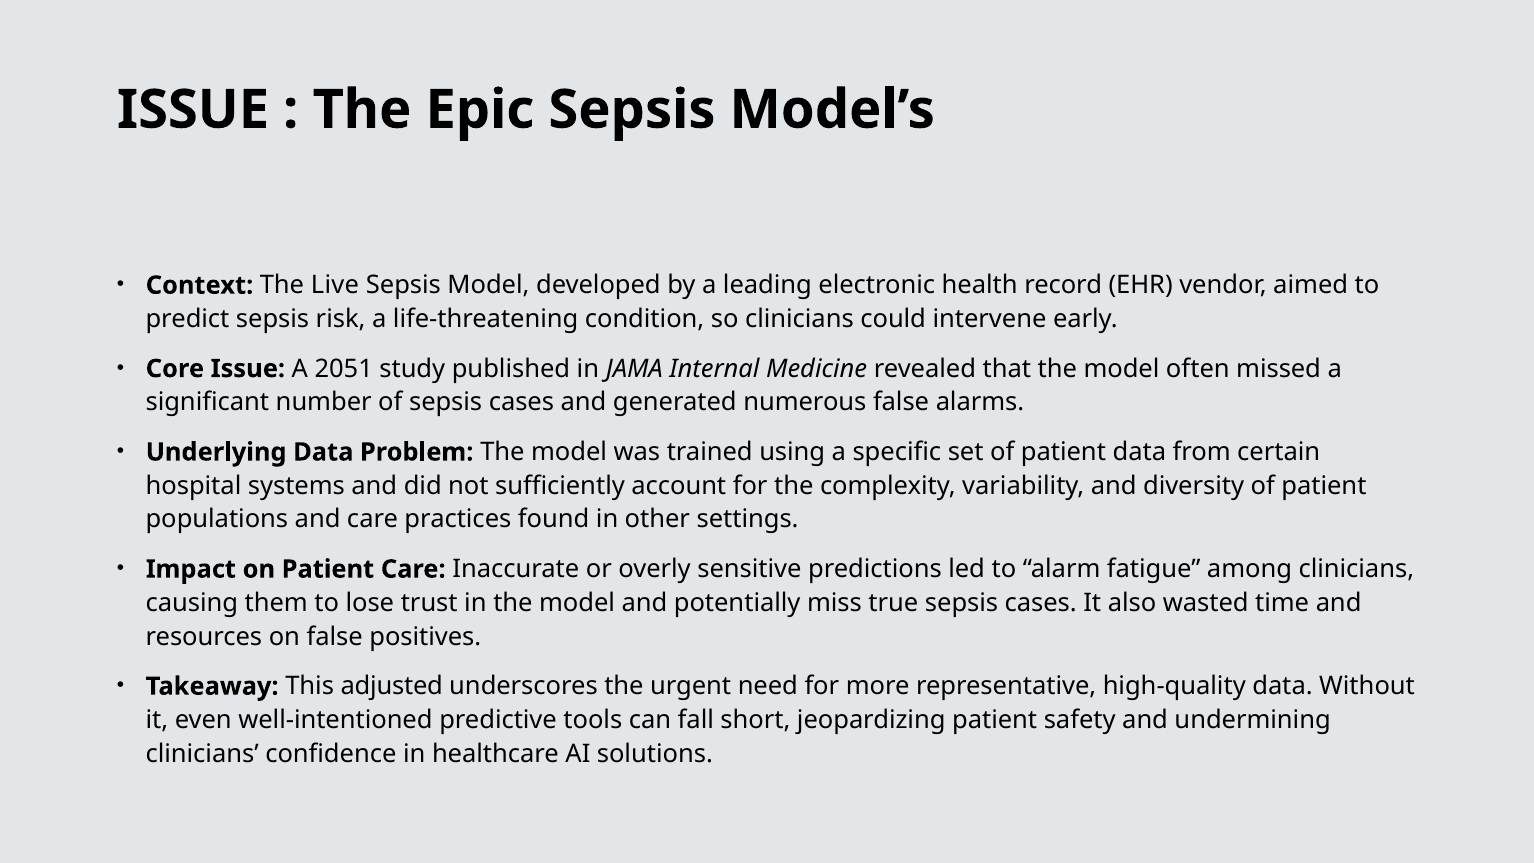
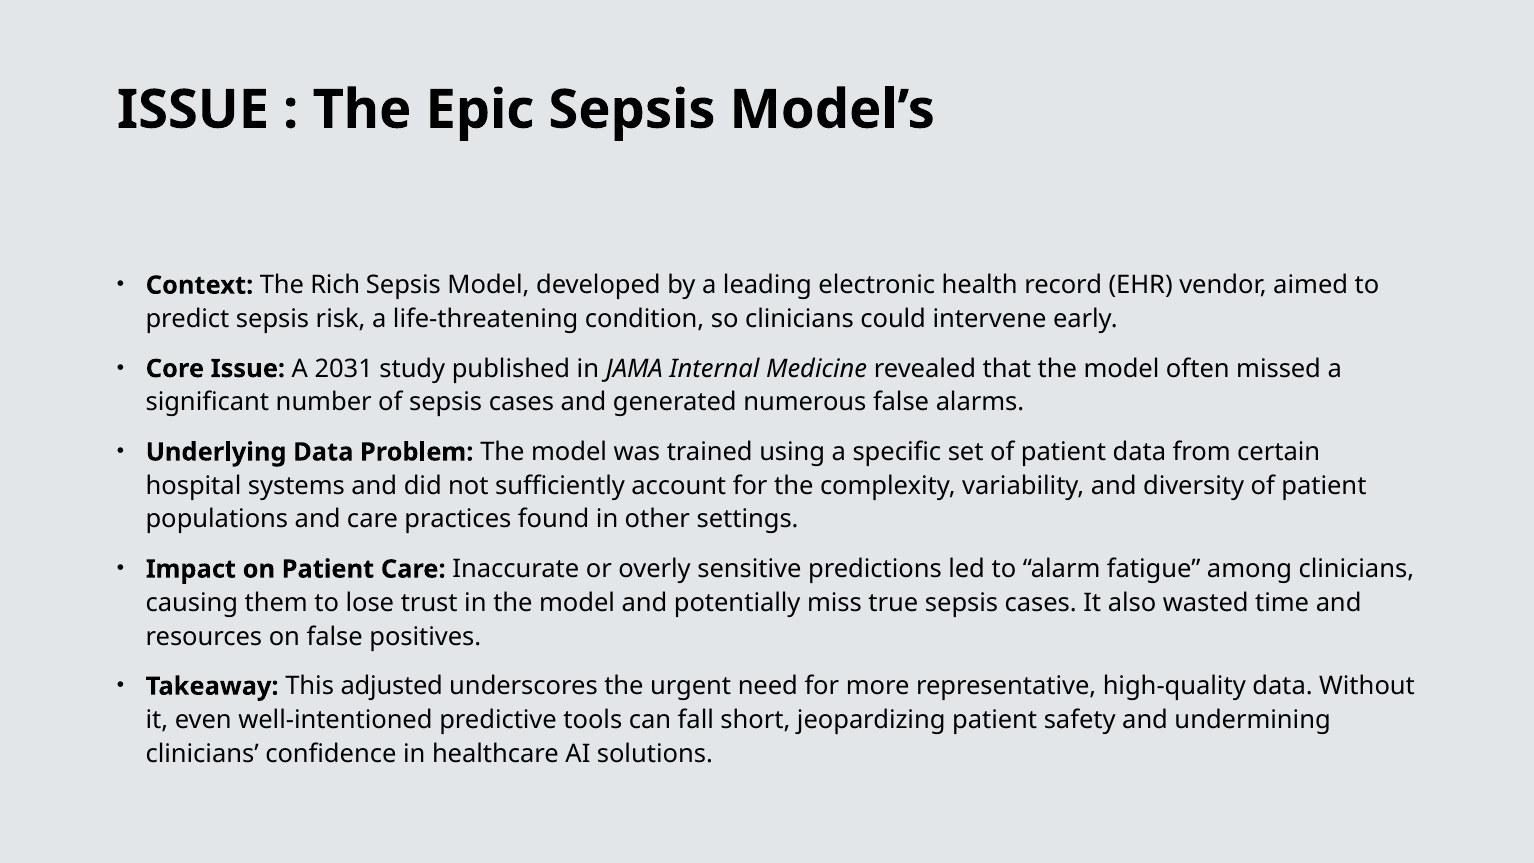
Live: Live -> Rich (335, 285)
2051: 2051 -> 2031 (344, 369)
